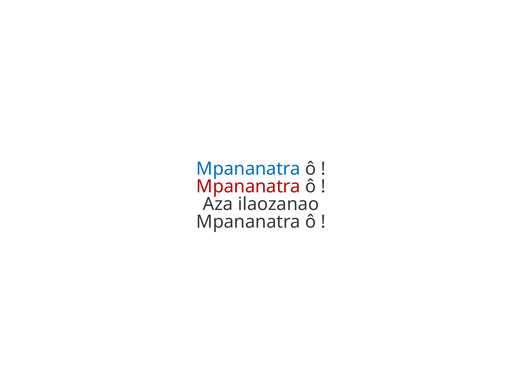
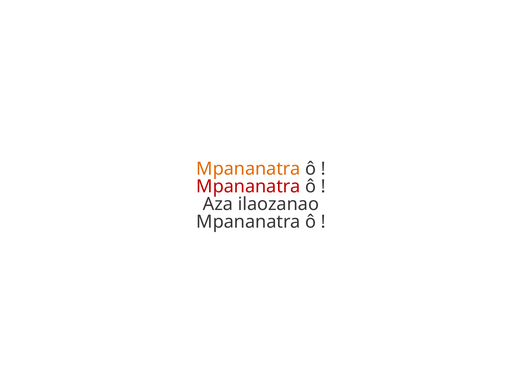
Mpananatra colour: blue -> orange (248, 169)
